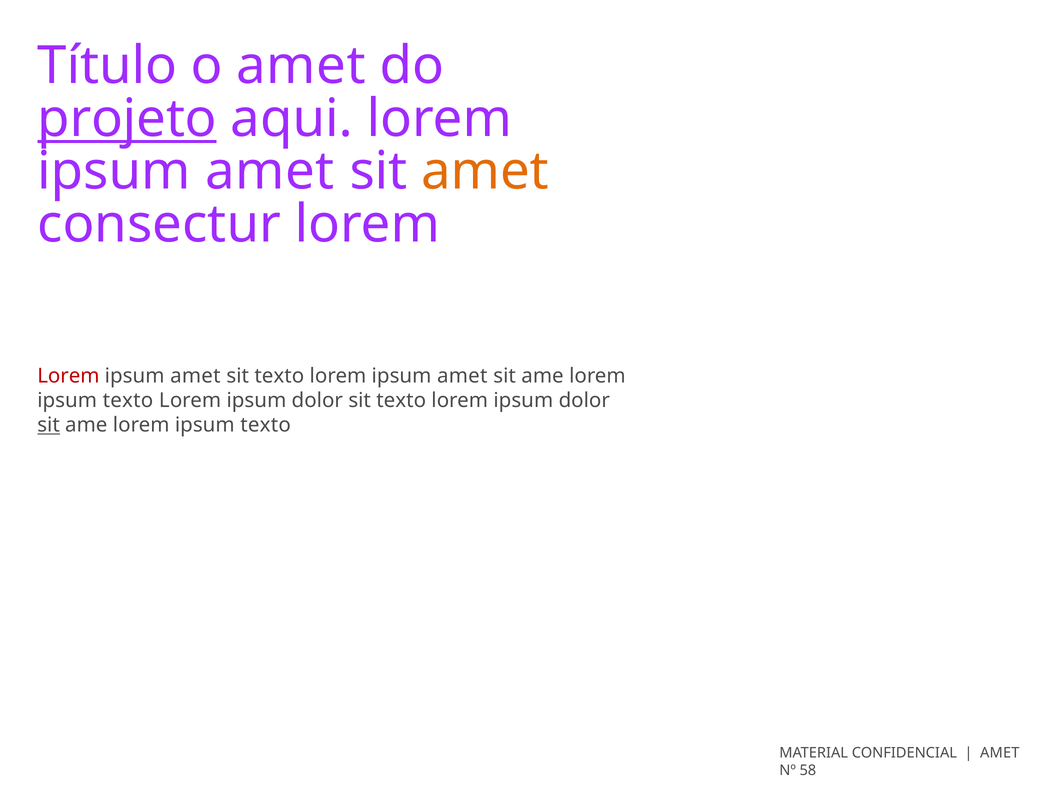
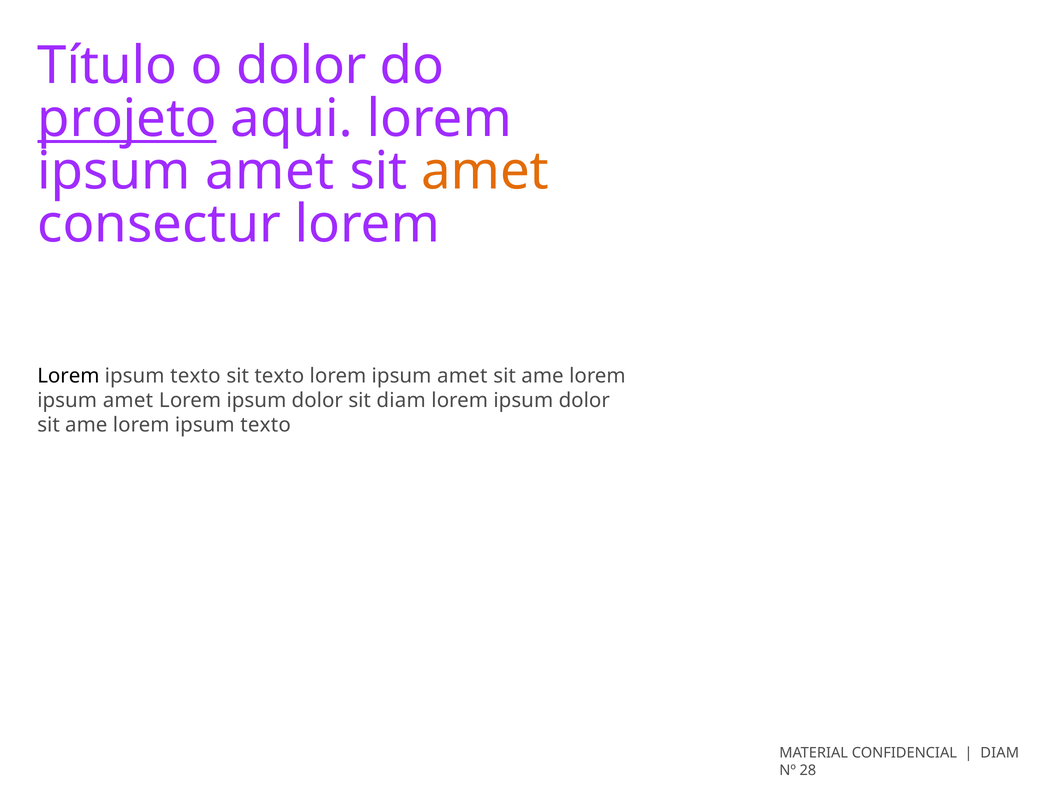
o amet: amet -> dolor (301, 66)
Lorem colour: red -> black (68, 376)
amet: amet -> texto (195, 376)
texto: texto -> amet (128, 400)
dolor sit texto: texto -> diam (401, 400)
sit underline: present -> none (49, 425)
AMET: AMET -> DIAM (1000, 753)
58: 58 -> 28 (808, 770)
